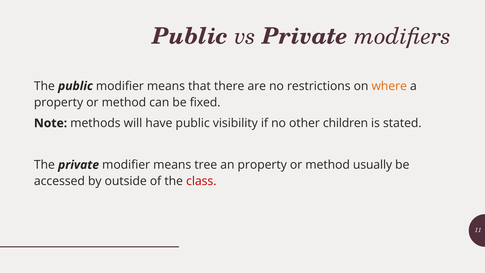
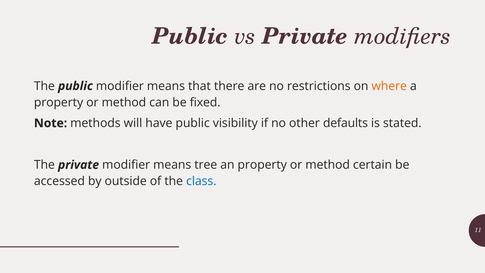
children: children -> defaults (346, 123)
usually: usually -> certain (373, 165)
class colour: red -> blue (201, 181)
